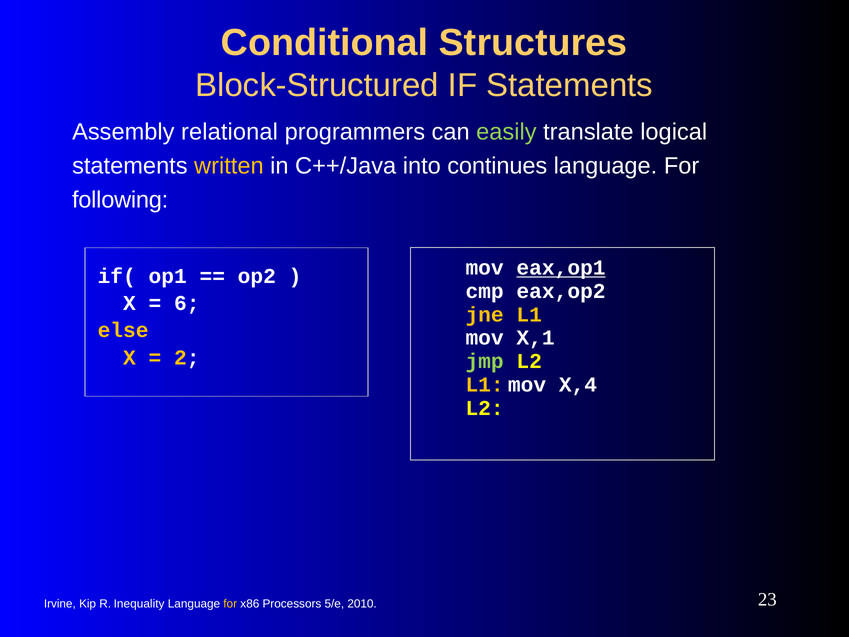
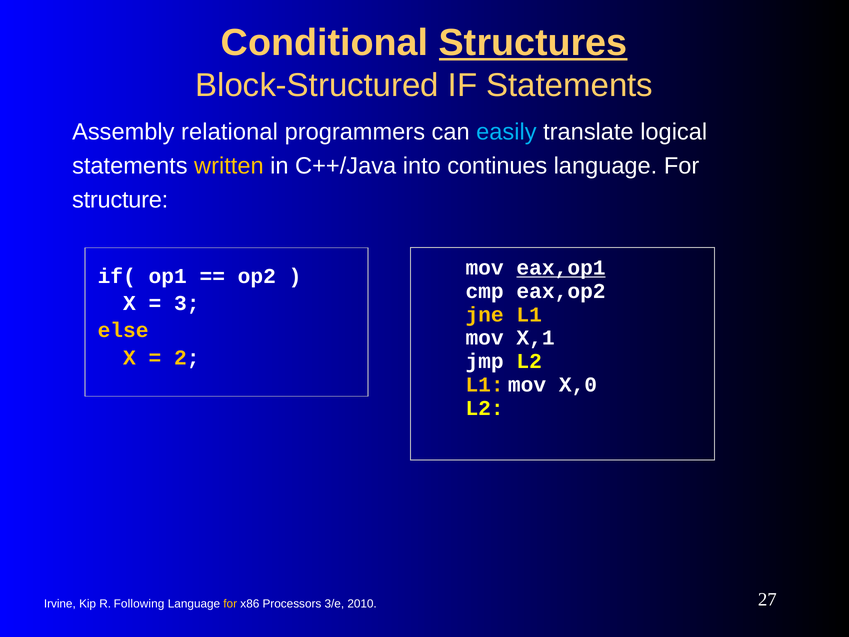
Structures underline: none -> present (533, 43)
easily colour: light green -> light blue (506, 132)
following: following -> structure (120, 200)
6: 6 -> 3 (187, 303)
jmp colour: light green -> white (485, 361)
X,4: X,4 -> X,0 (578, 385)
Inequality: Inequality -> Following (139, 604)
5/e: 5/e -> 3/e (334, 604)
23: 23 -> 27 (767, 599)
